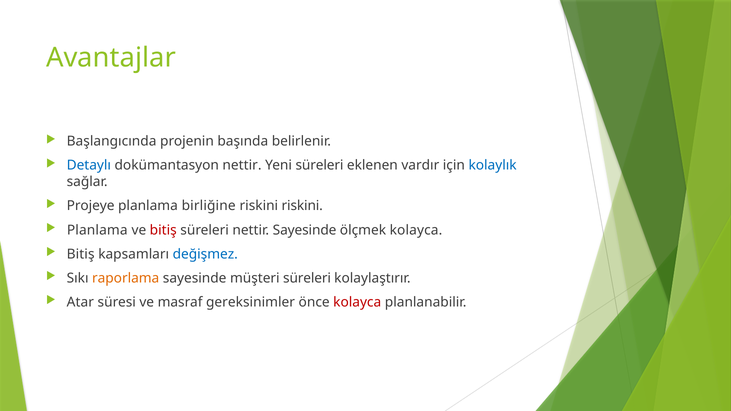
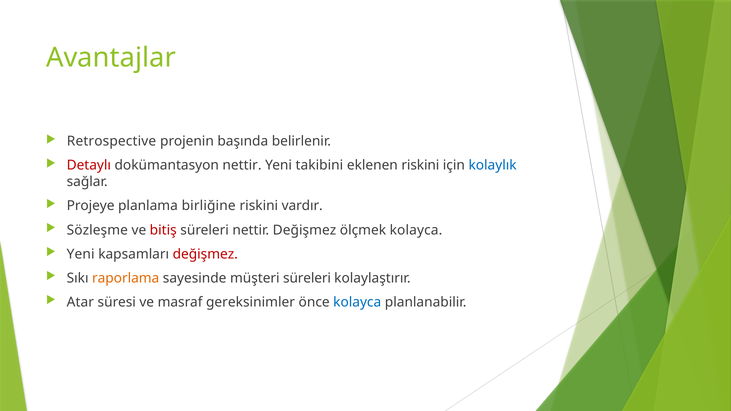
Başlangıcında: Başlangıcında -> Retrospective (111, 141)
Detaylı colour: blue -> red (89, 166)
Yeni süreleri: süreleri -> takibini (319, 166)
eklenen vardır: vardır -> riskini (420, 166)
riskini riskini: riskini -> vardır (302, 206)
Planlama: Planlama -> Sözleşme (97, 230)
nettir Sayesinde: Sayesinde -> Değişmez (304, 230)
Bitiş: Bitiş -> Yeni (81, 254)
değişmez colour: blue -> red (205, 254)
kolayca colour: red -> blue (357, 302)
